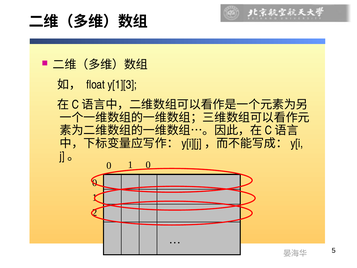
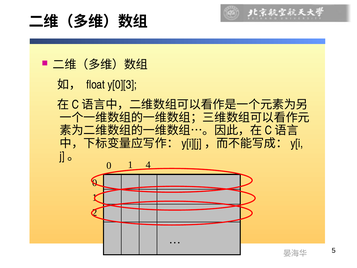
y[1][3: y[1][3 -> y[0][3 (122, 85)
1 0: 0 -> 4 (148, 165)
